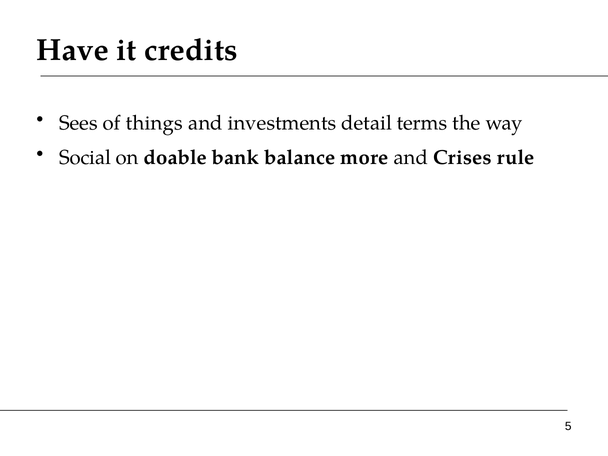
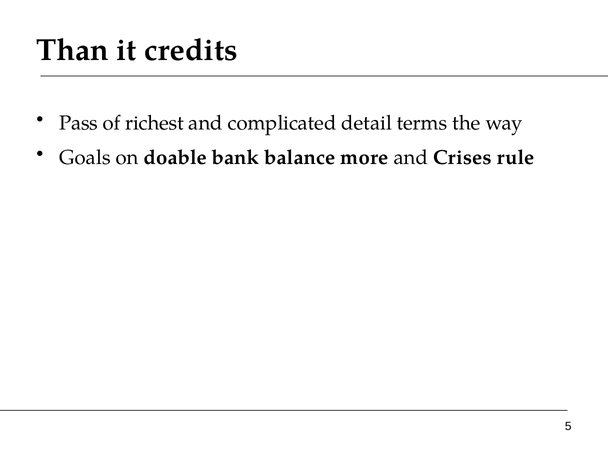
Have: Have -> Than (73, 50)
Sees: Sees -> Pass (79, 123)
things: things -> richest (155, 123)
investments: investments -> complicated (282, 123)
Social: Social -> Goals (85, 157)
